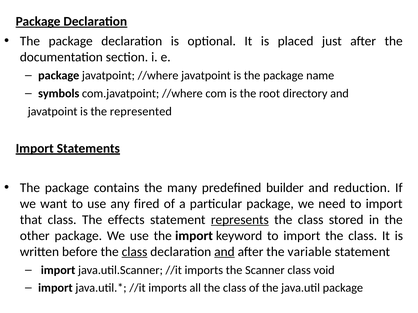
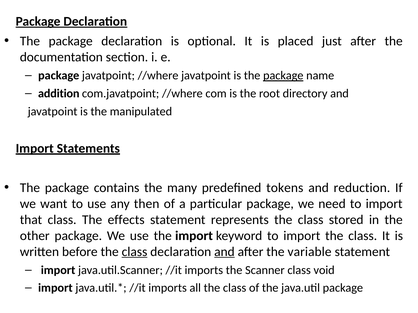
package underline: none -> present (283, 76)
symbols: symbols -> addition (59, 94)
represented: represented -> manipulated (141, 112)
builder: builder -> tokens (285, 188)
fired: fired -> then (147, 204)
represents underline: present -> none (240, 220)
